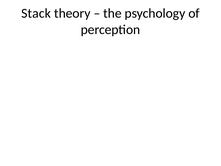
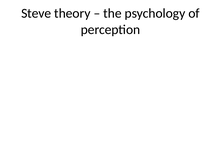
Stack: Stack -> Steve (36, 13)
